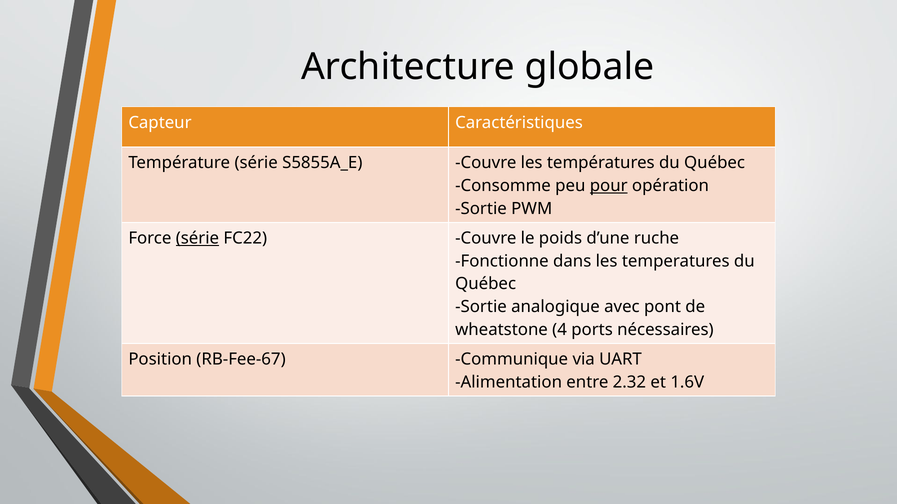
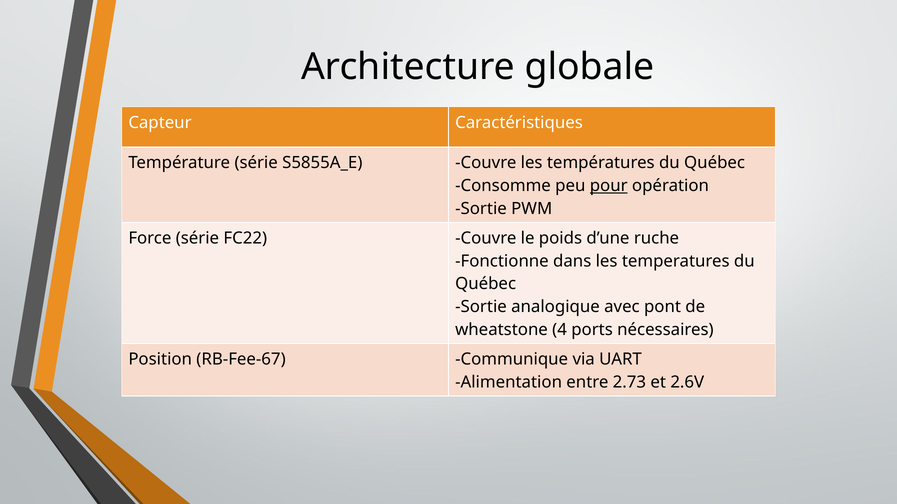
série underline: present -> none (197, 238)
2.32: 2.32 -> 2.73 (629, 382)
1.6V: 1.6V -> 2.6V (687, 382)
